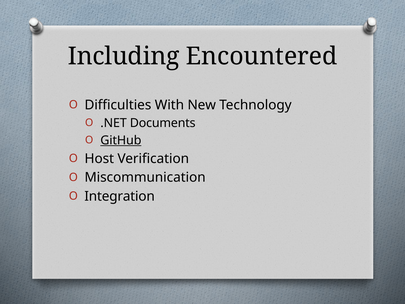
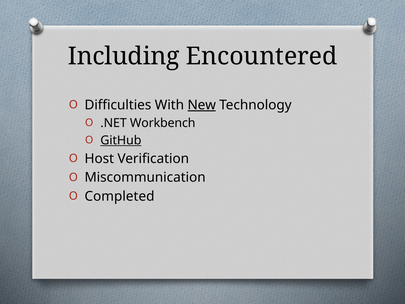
New underline: none -> present (202, 105)
Documents: Documents -> Workbench (163, 123)
Integration: Integration -> Completed (119, 196)
